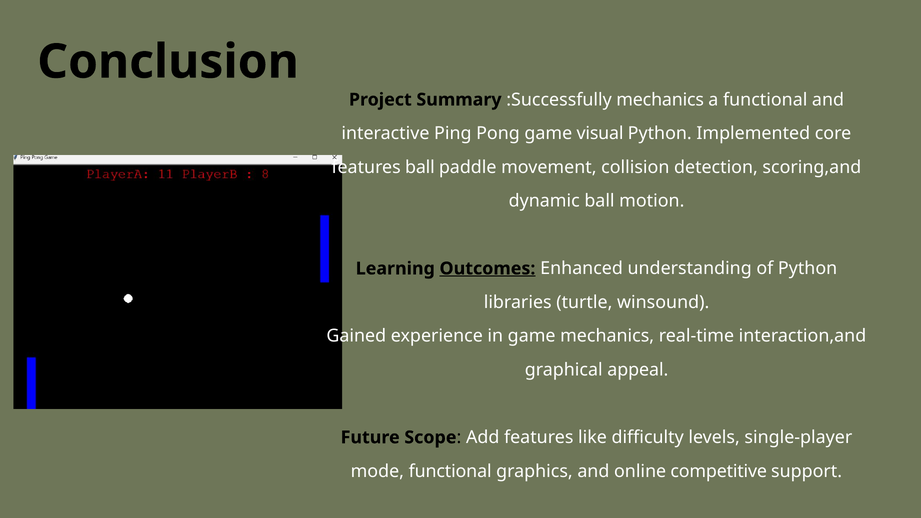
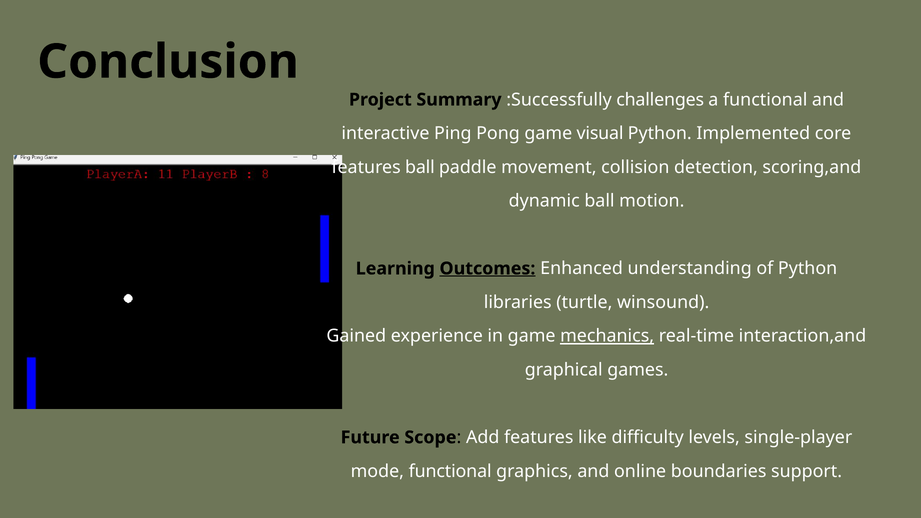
:Successfully mechanics: mechanics -> challenges (660, 100)
mechanics underline: none -> present (607, 336)
appeal: appeal -> games (638, 370)
competitive: competitive -> boundaries (719, 471)
